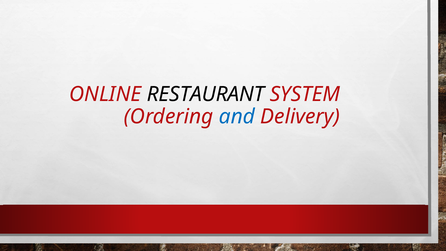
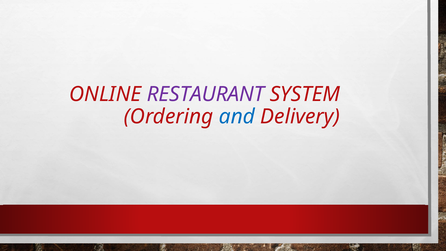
RESTAURANT colour: black -> purple (206, 94)
